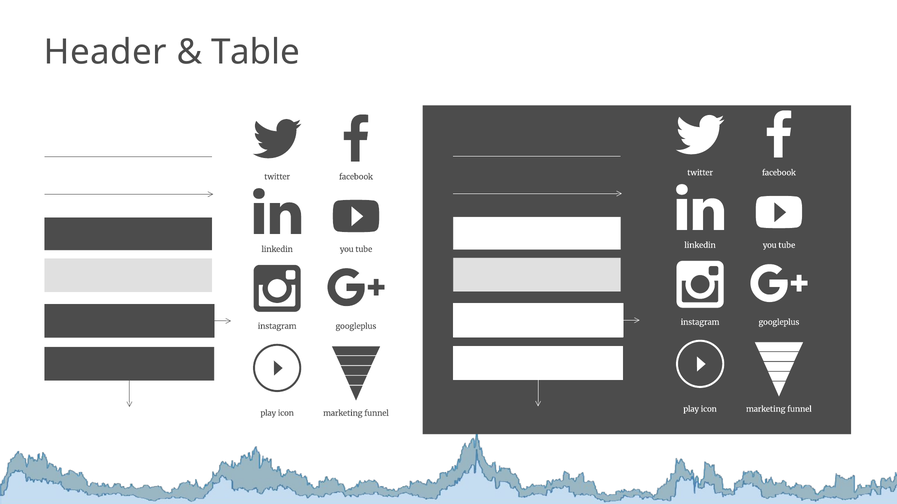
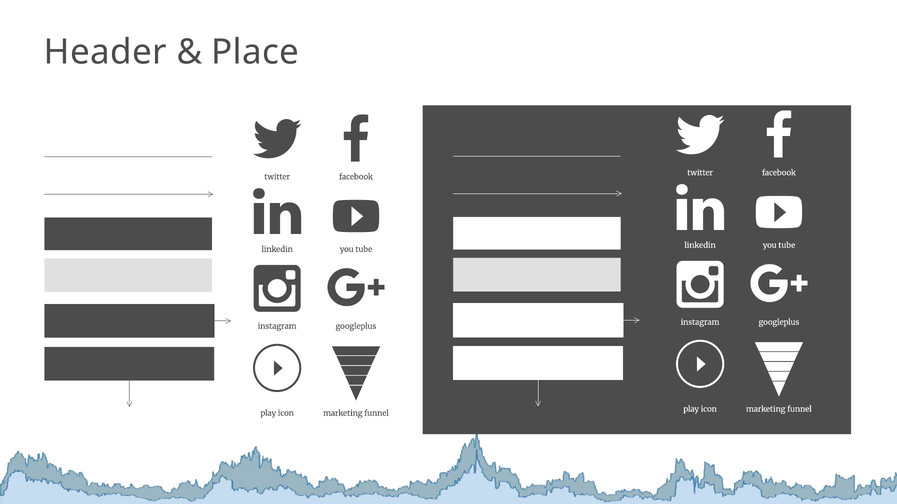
Table: Table -> Place (255, 52)
